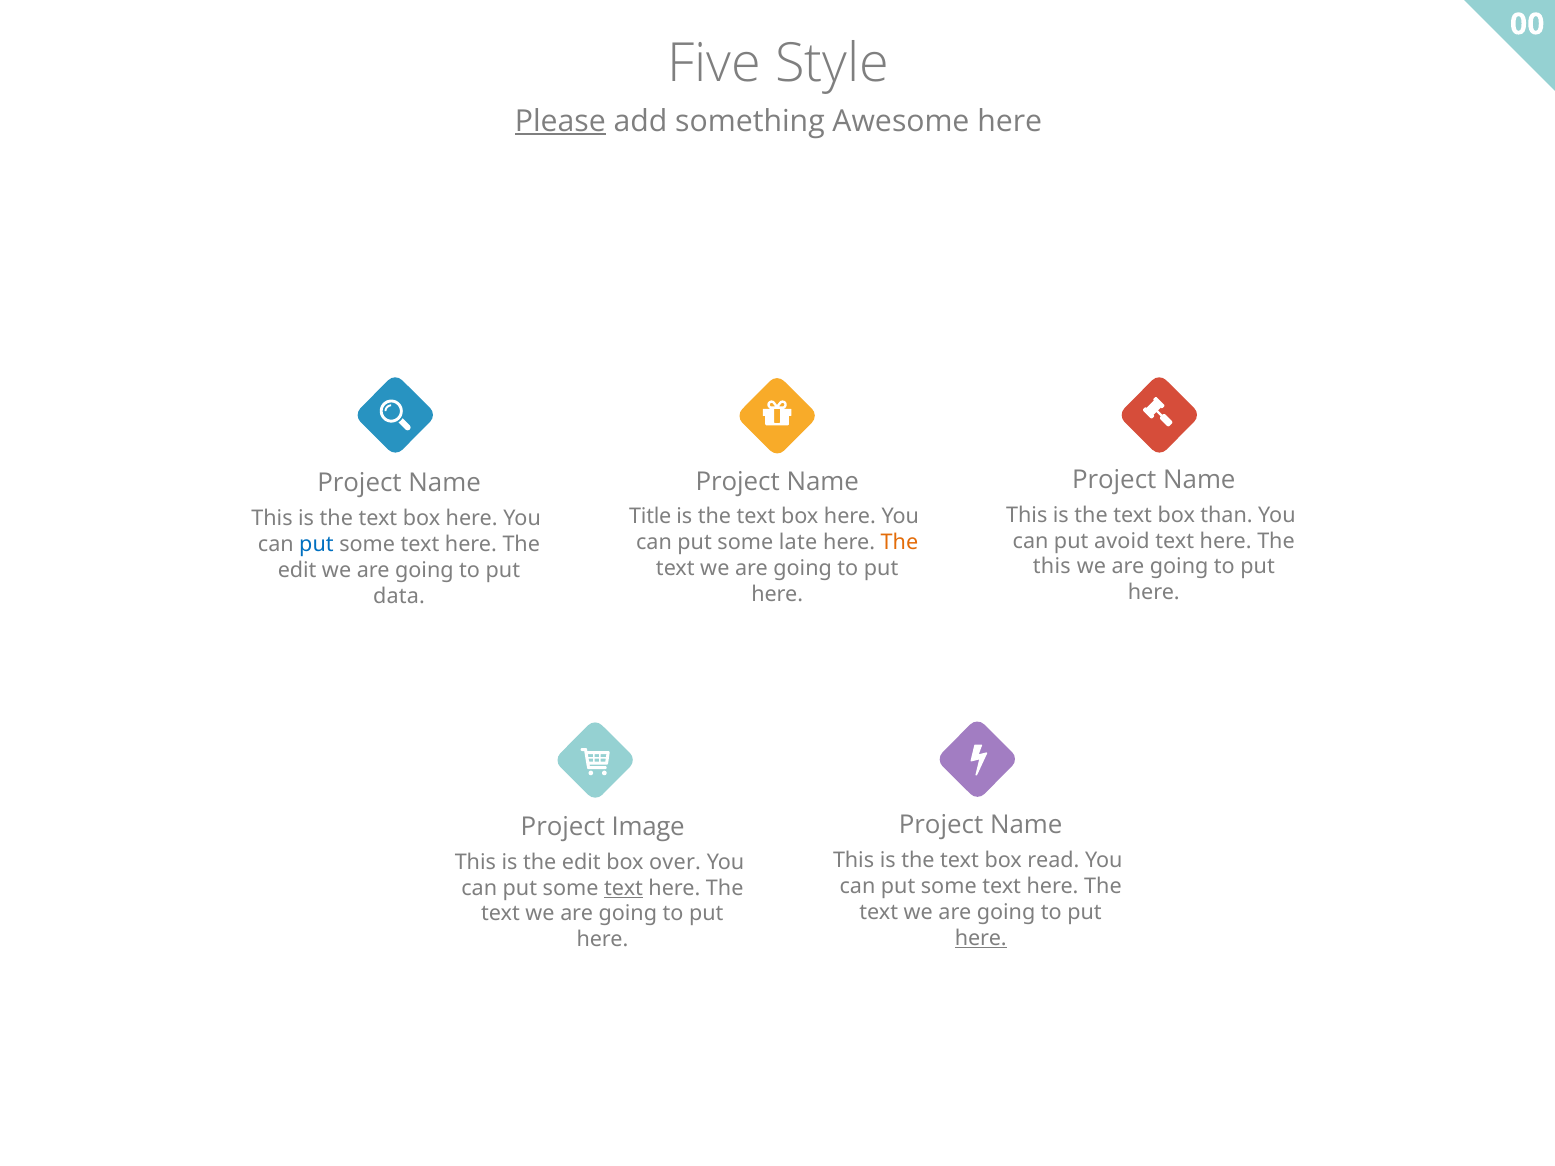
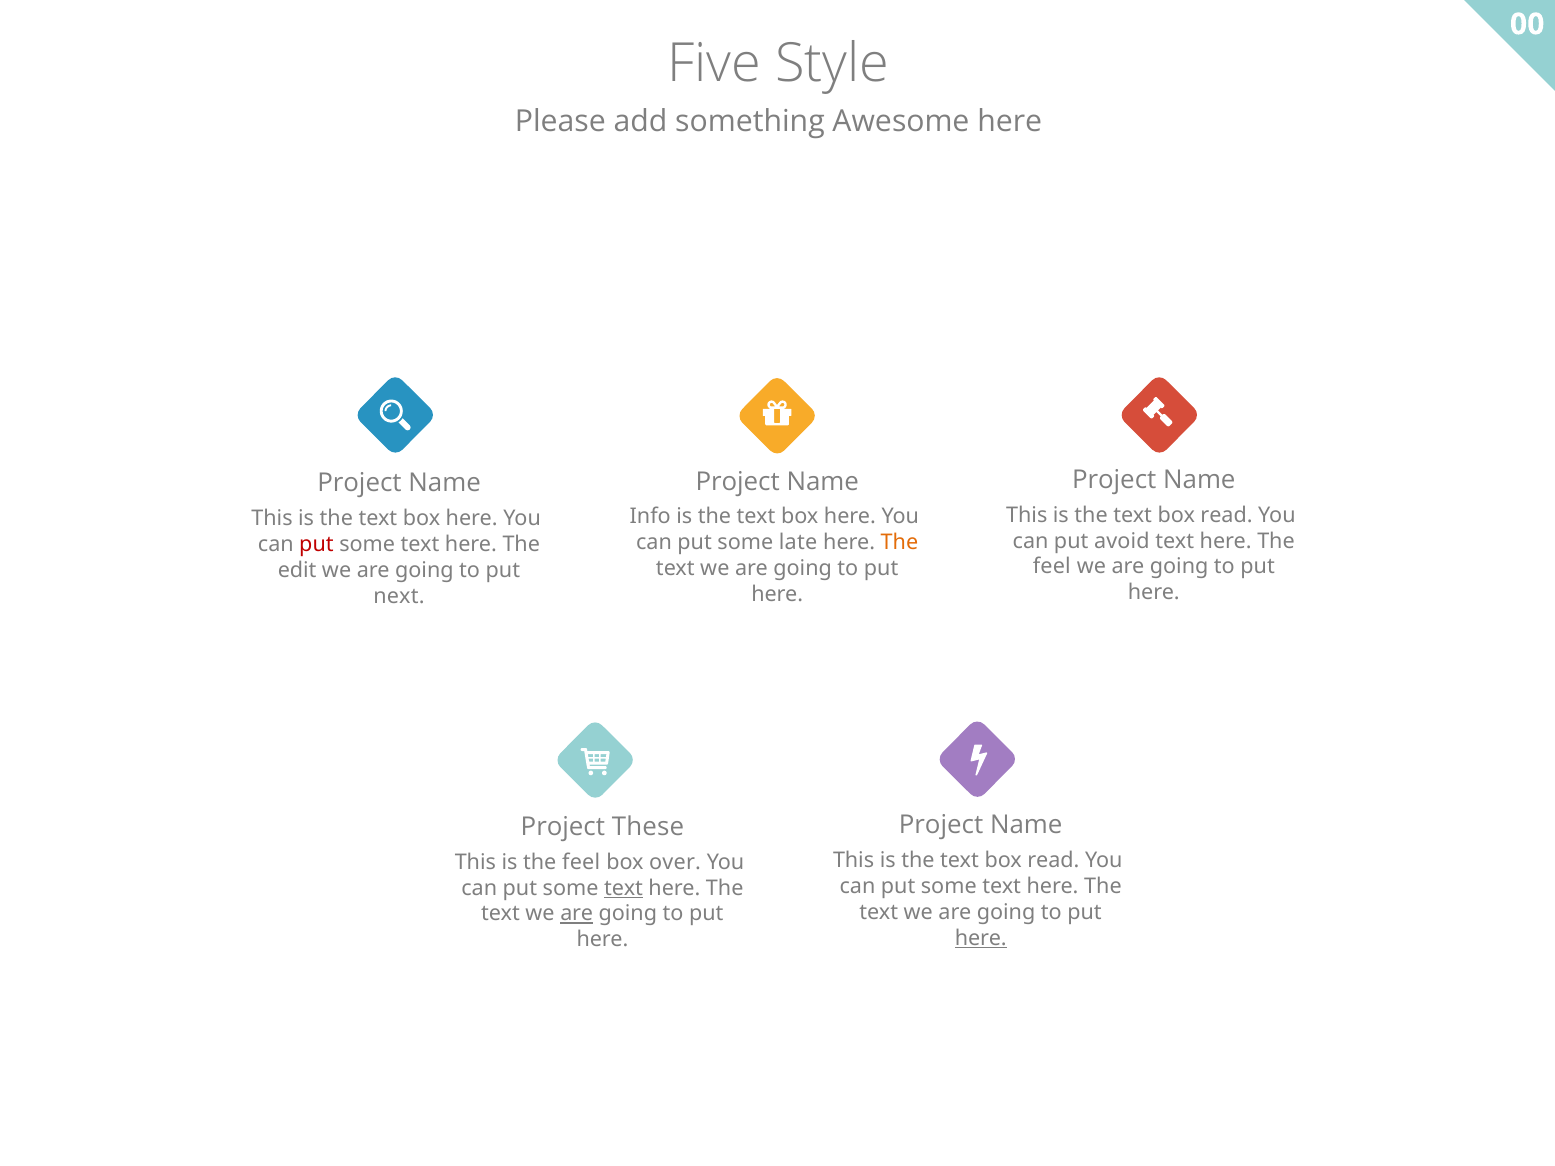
Please underline: present -> none (560, 121)
than: than -> read (1227, 515)
Title: Title -> Info (650, 517)
put colour: blue -> red (316, 544)
this: this -> feel (1052, 567)
data: data -> next (399, 596)
Image: Image -> These (648, 827)
is the edit: edit -> feel (581, 862)
are underline: none -> present (577, 914)
